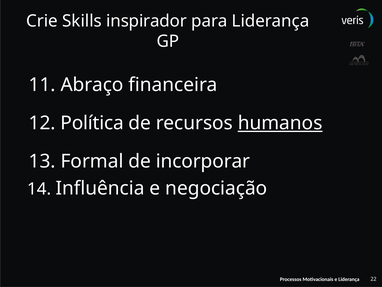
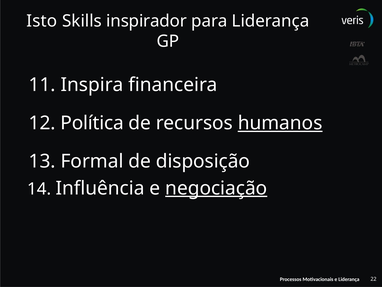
Crie: Crie -> Isto (42, 21)
Abraço: Abraço -> Inspira (92, 85)
incorporar: incorporar -> disposição (203, 161)
negociação underline: none -> present (216, 188)
